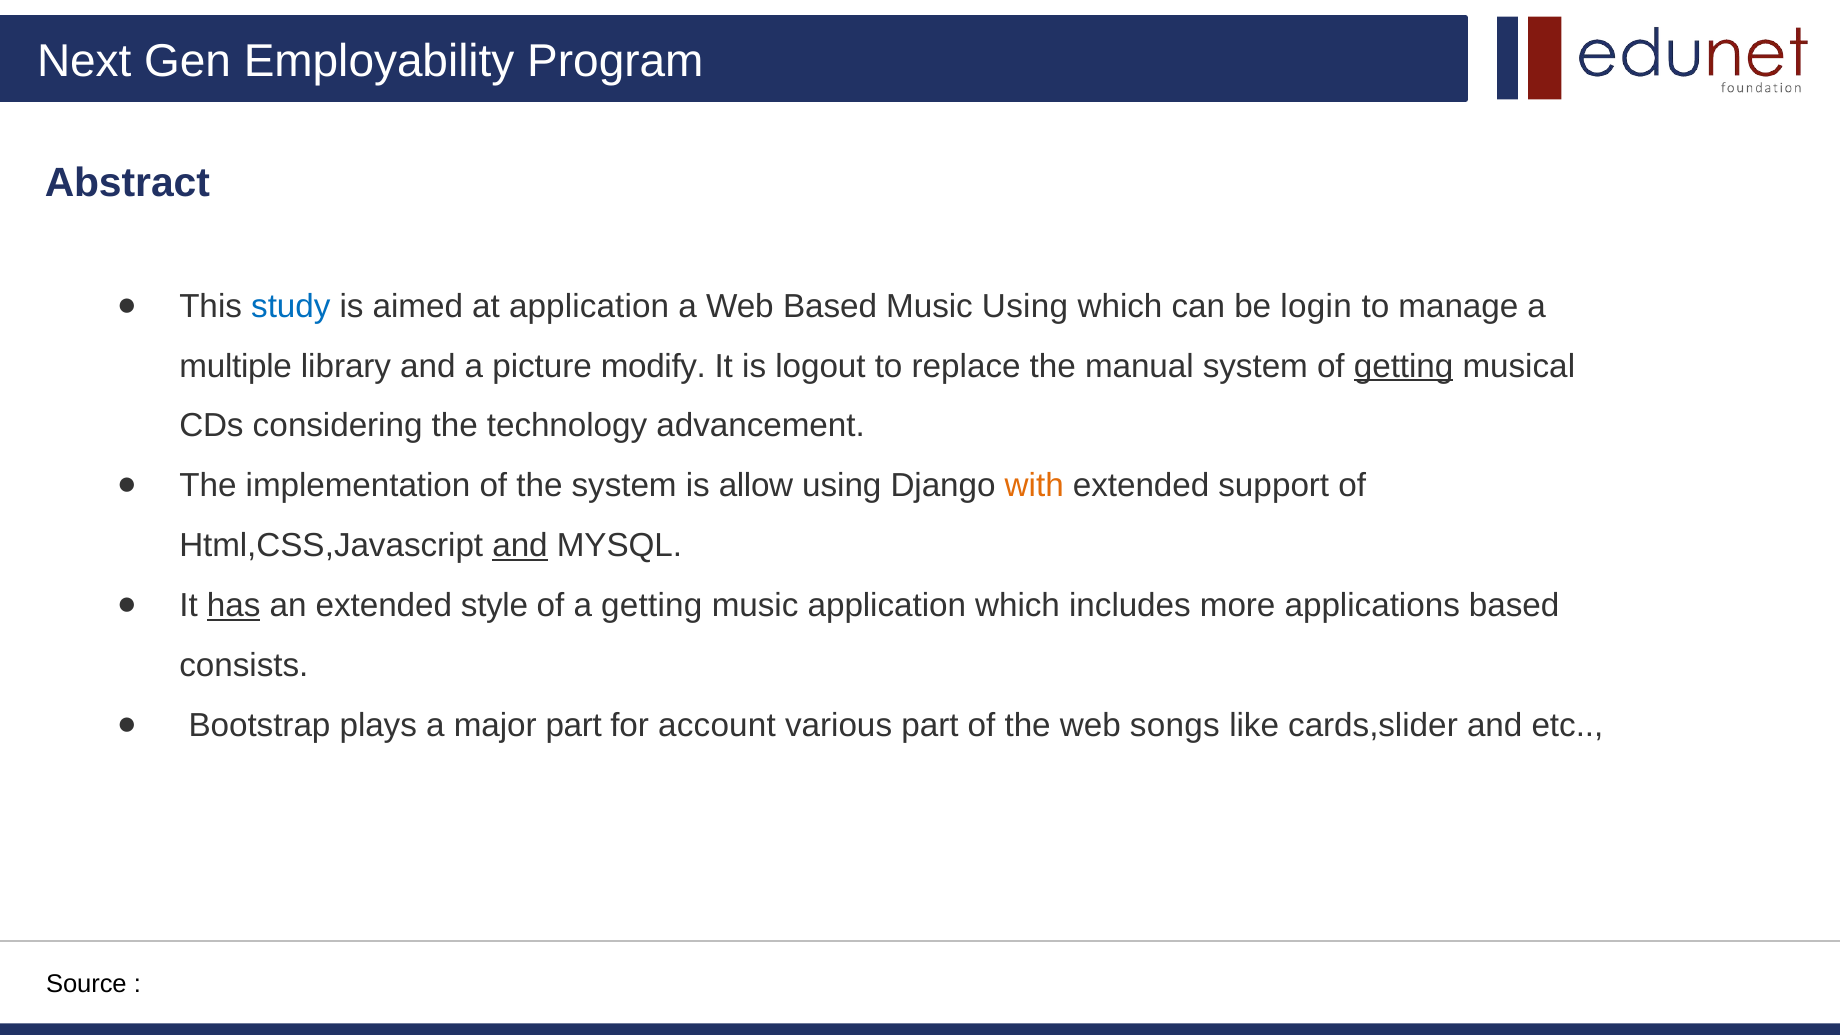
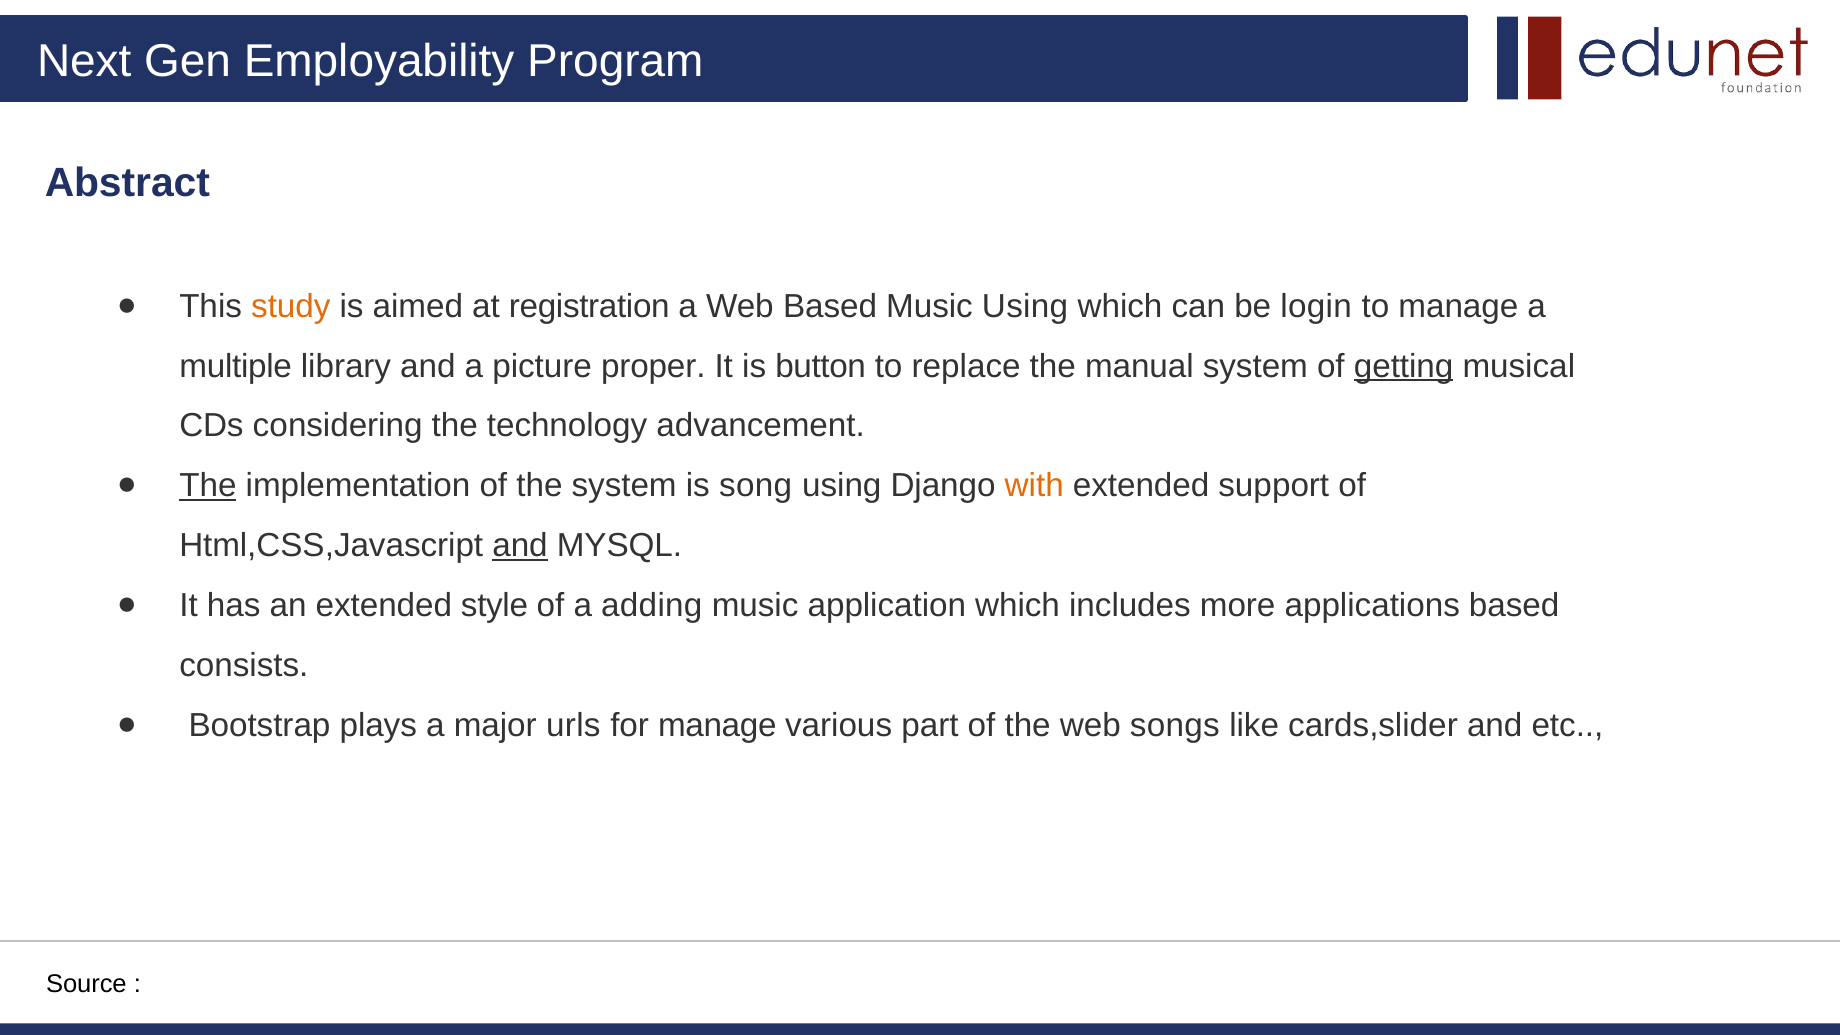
study colour: blue -> orange (291, 306)
at application: application -> registration (589, 306)
modify: modify -> proper (653, 366)
logout: logout -> button (821, 366)
The underline: none -> present (208, 486)
allow: allow -> song (756, 486)
has underline: present -> none (234, 605)
a getting: getting -> adding (652, 605)
major part: part -> urls (573, 725)
for account: account -> manage (717, 725)
